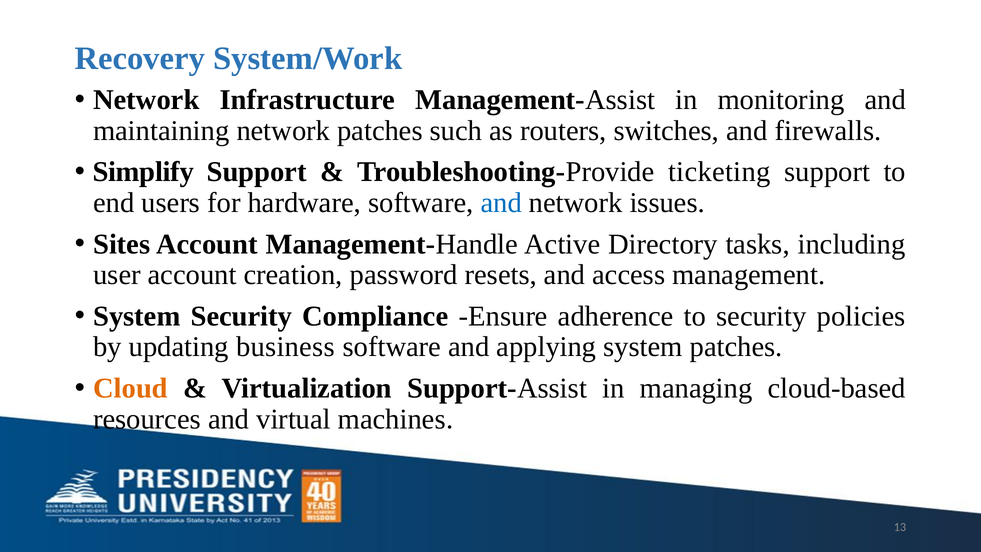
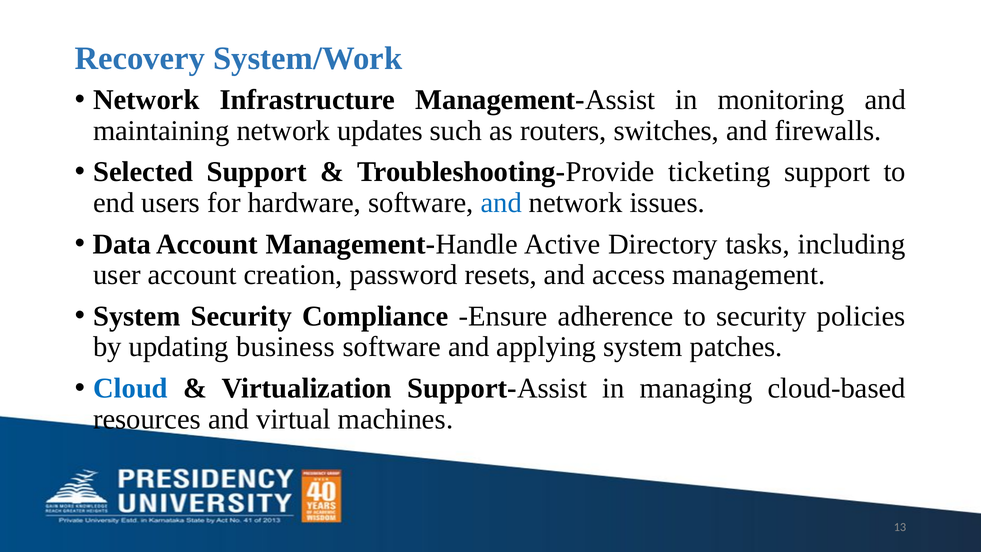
network patches: patches -> updates (380, 131)
Simplify: Simplify -> Selected (143, 172)
Sites: Sites -> Data (122, 244)
Cloud colour: orange -> blue (131, 388)
